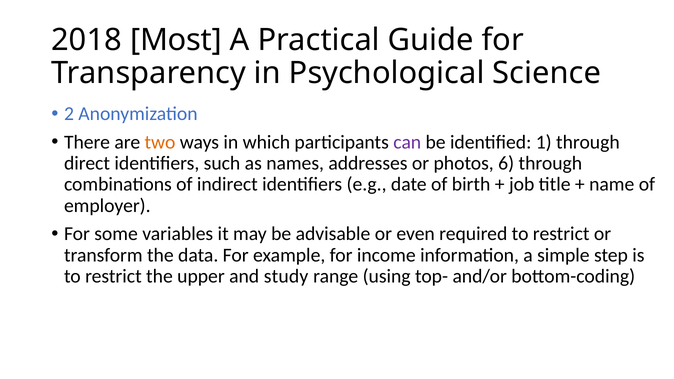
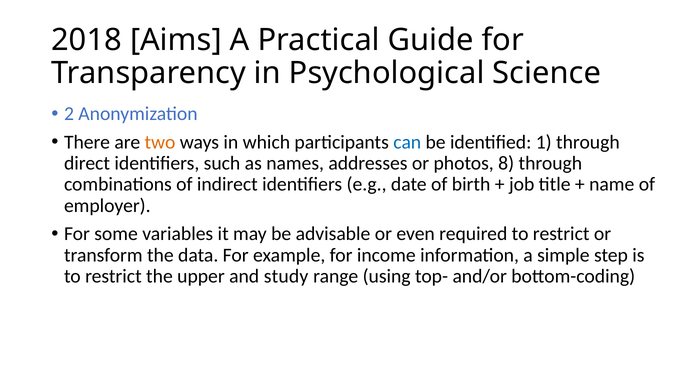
Most: Most -> Aims (176, 40)
can colour: purple -> blue (407, 142)
6: 6 -> 8 (506, 163)
